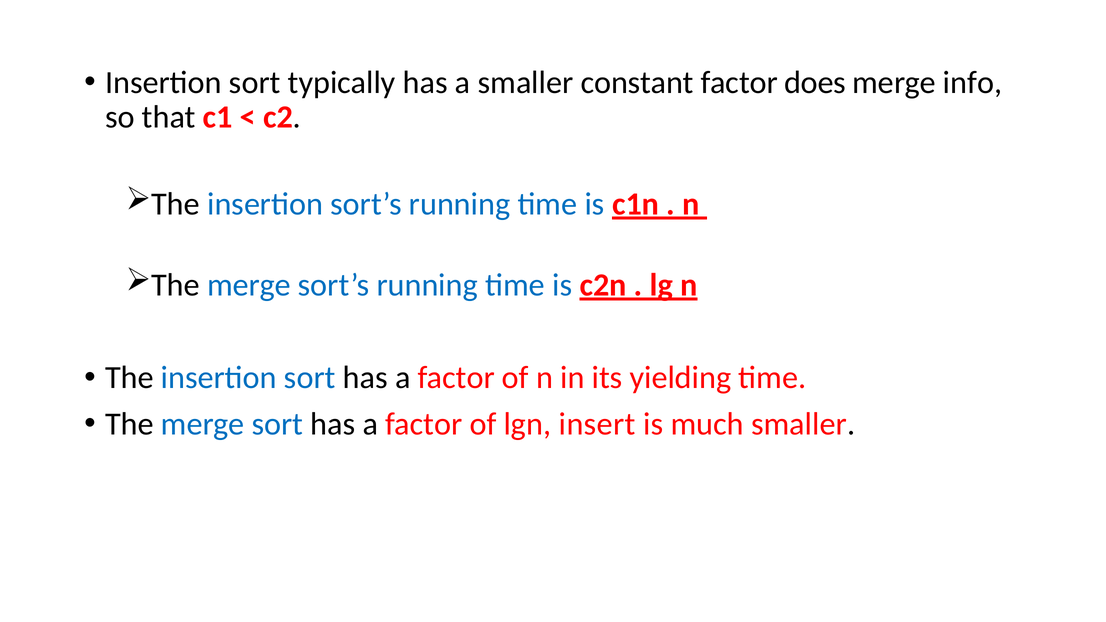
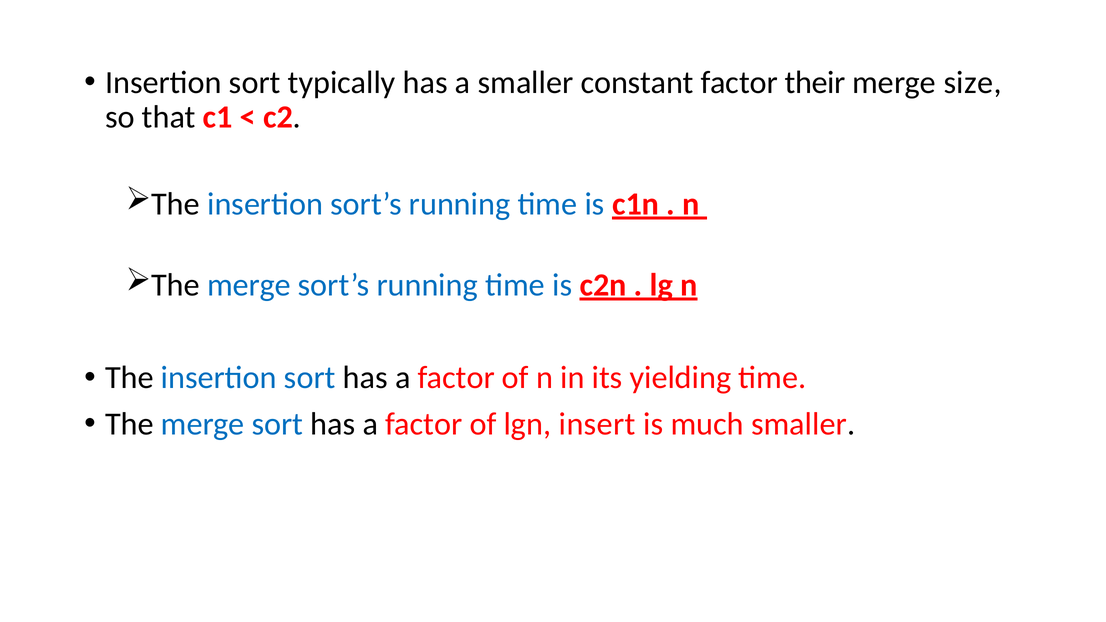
does: does -> their (815, 82)
info: info -> size (973, 82)
